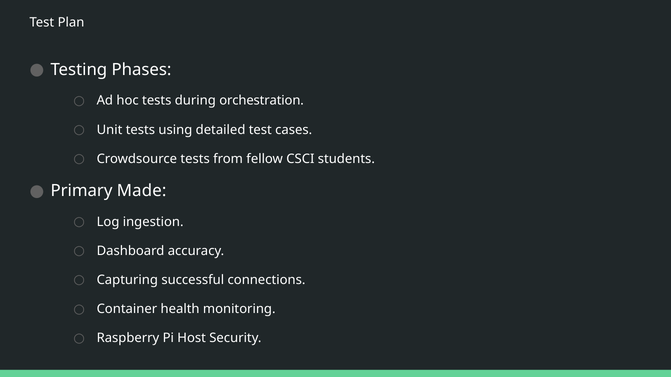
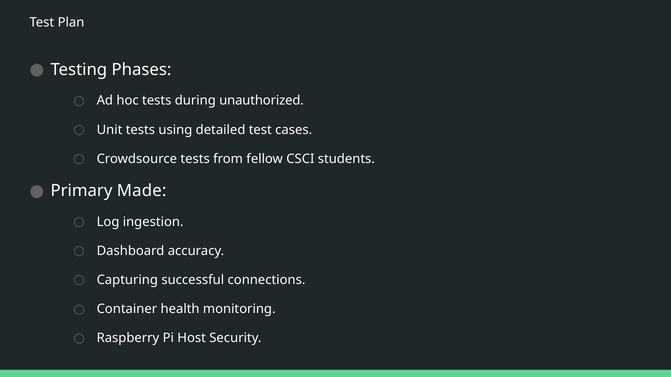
orchestration: orchestration -> unauthorized (262, 101)
